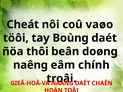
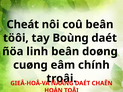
coû vaøo: vaøo -> beân (99, 25)
thôi: thôi -> linh (37, 52)
naêng: naêng -> cuøng (30, 65)
